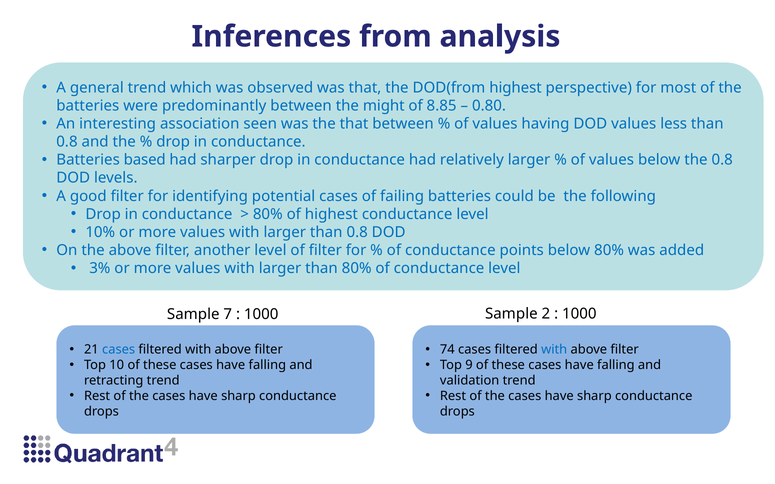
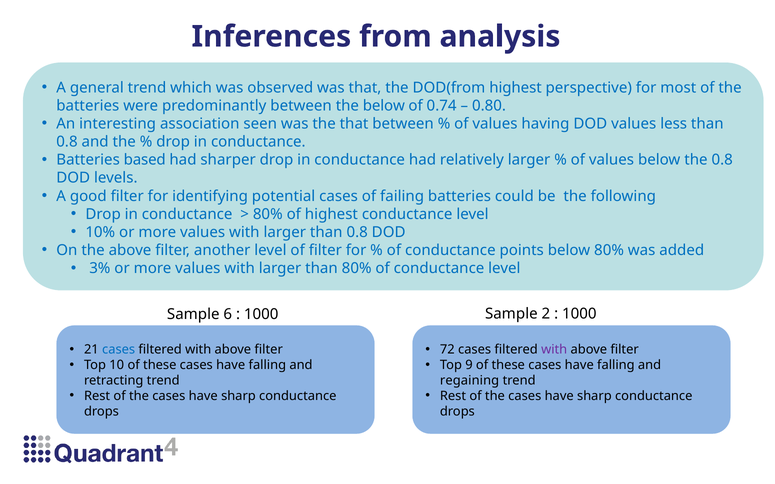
the might: might -> below (384, 106)
8.85: 8.85 -> 0.74 (442, 106)
7: 7 -> 6 (228, 315)
74: 74 -> 72 (447, 350)
with colour: blue -> purple (554, 350)
validation: validation -> regaining (470, 381)
